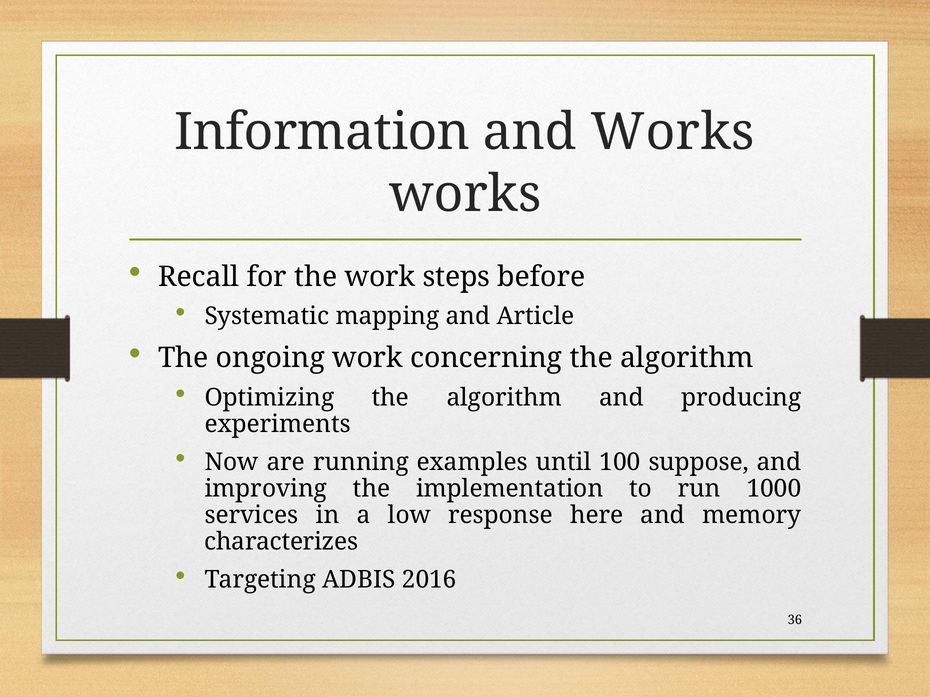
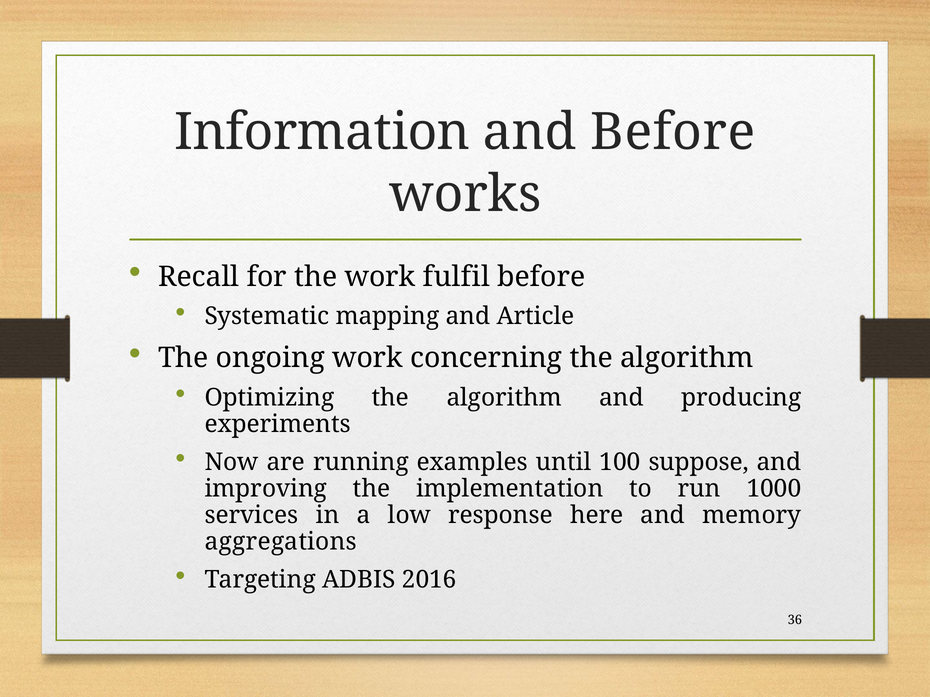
and Works: Works -> Before (673, 132)
steps: steps -> fulfil (456, 277)
characterizes: characterizes -> aggregations (281, 542)
